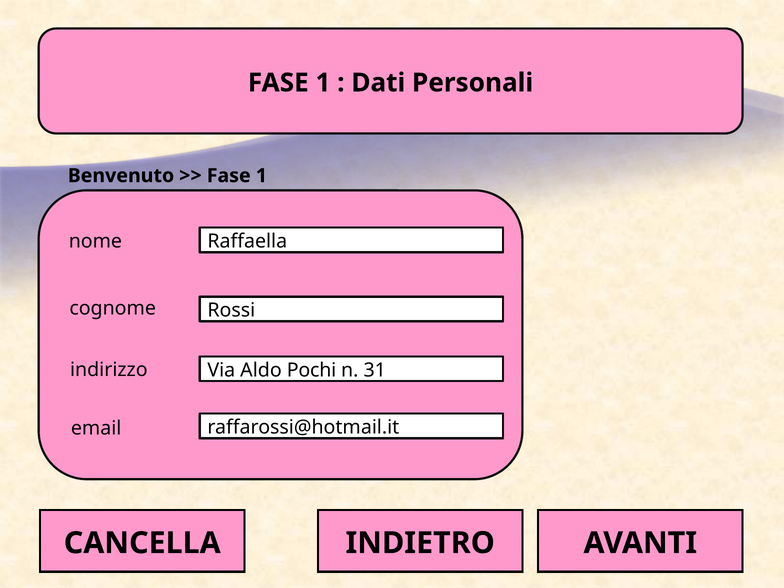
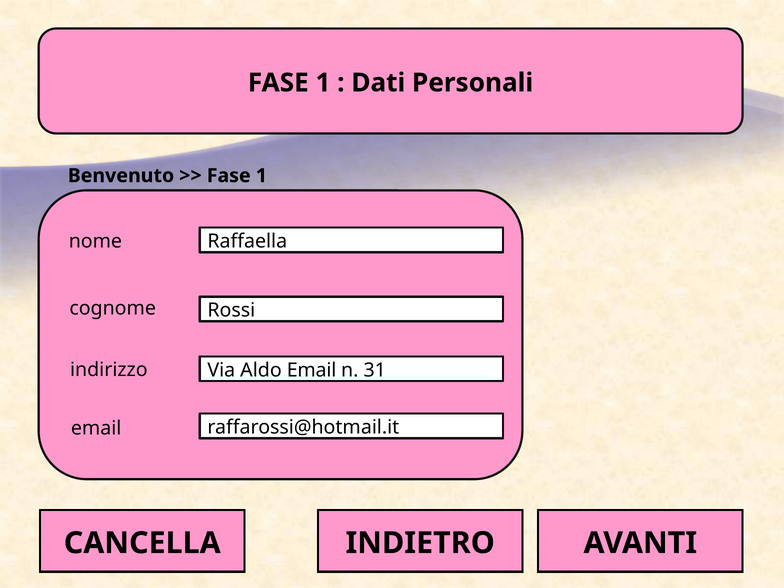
Aldo Pochi: Pochi -> Email (312, 370)
